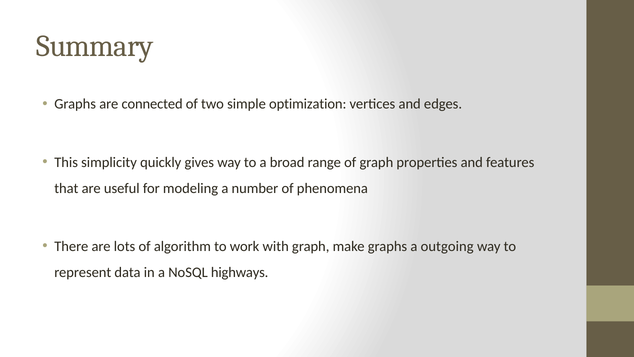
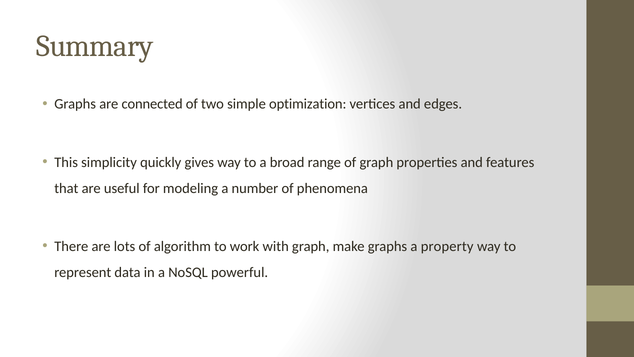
outgoing: outgoing -> property (447, 246)
highways: highways -> powerful (240, 272)
